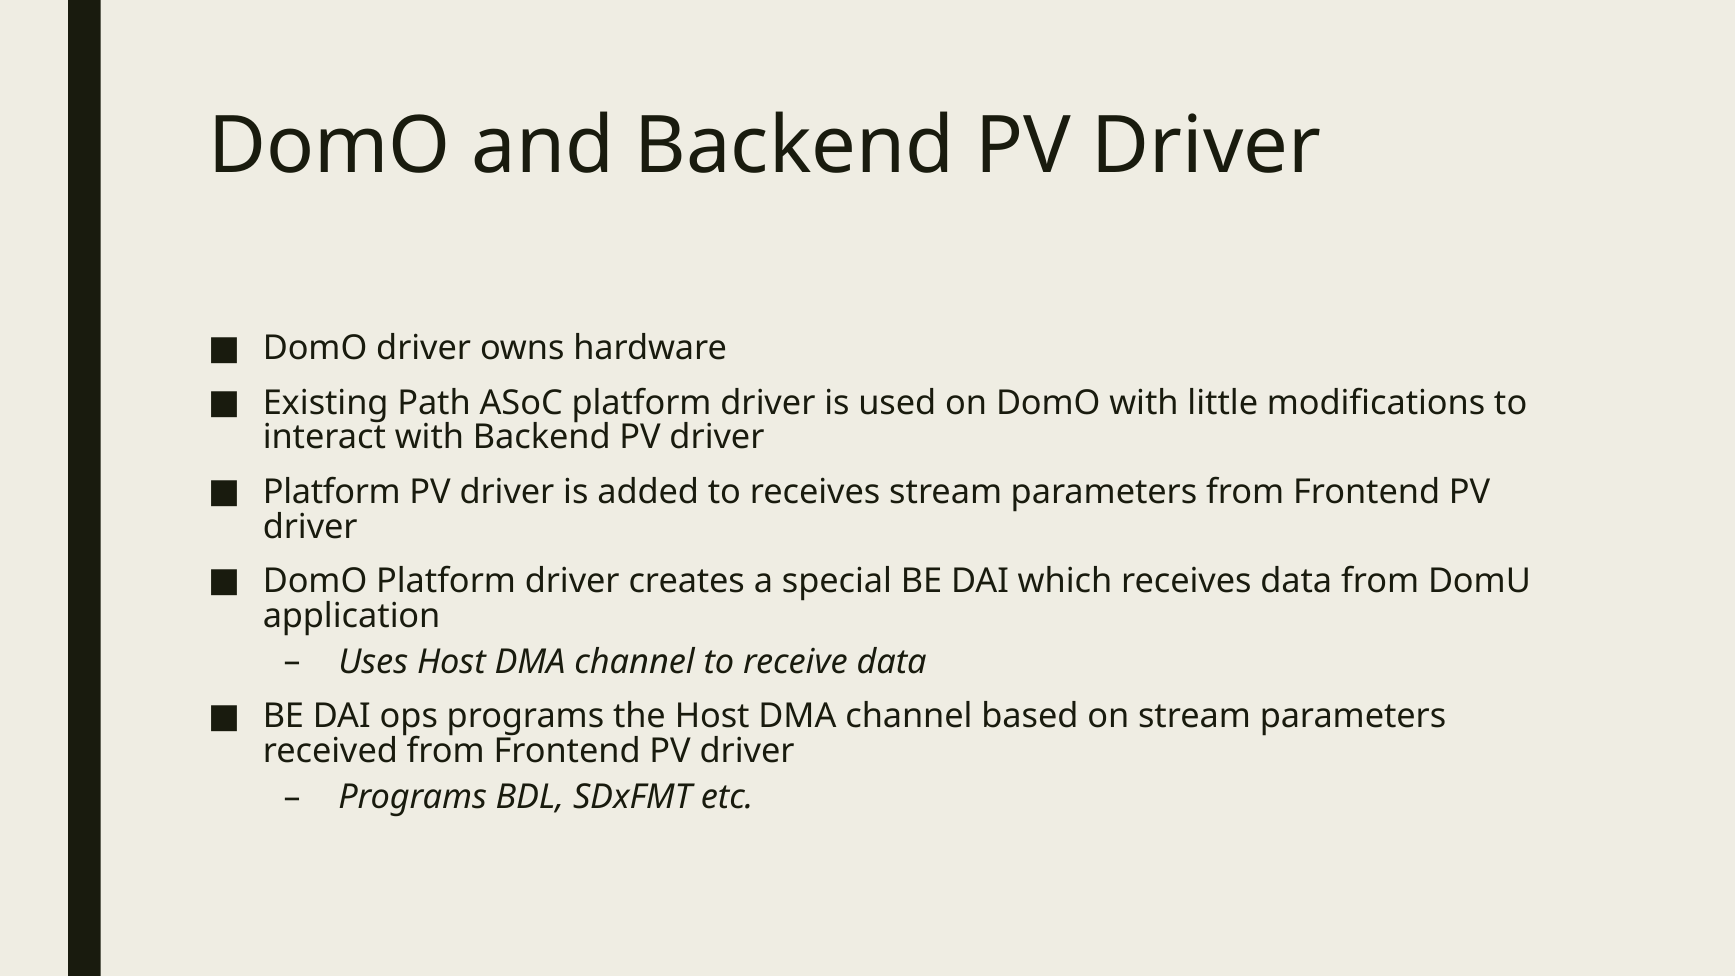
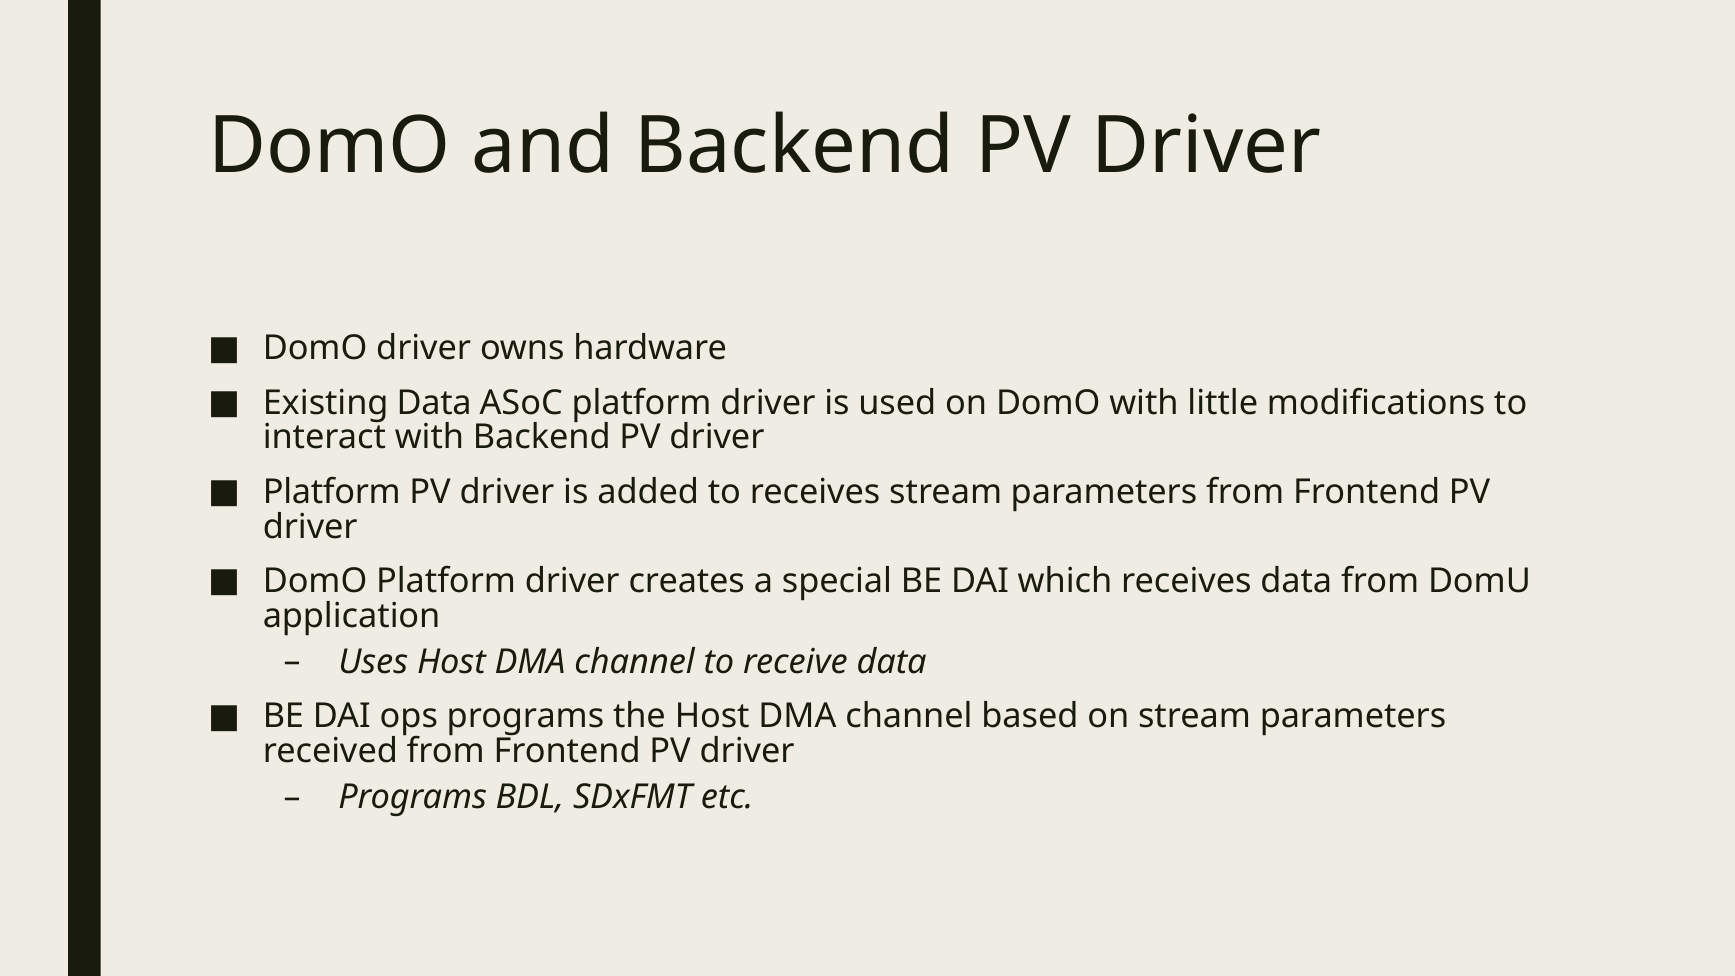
Existing Path: Path -> Data (434, 403)
